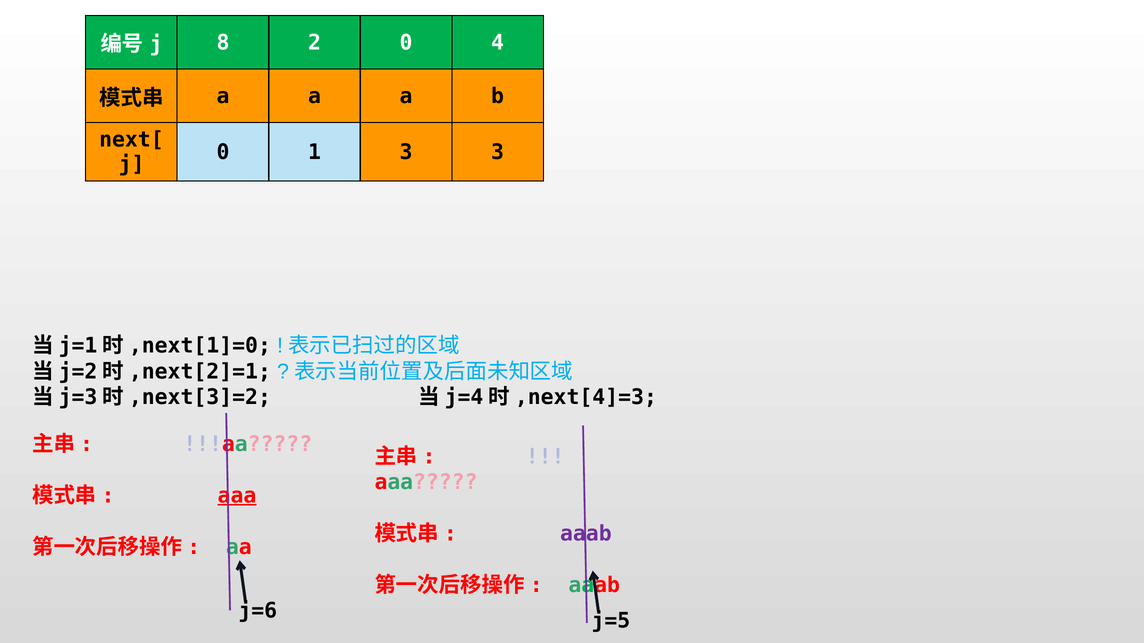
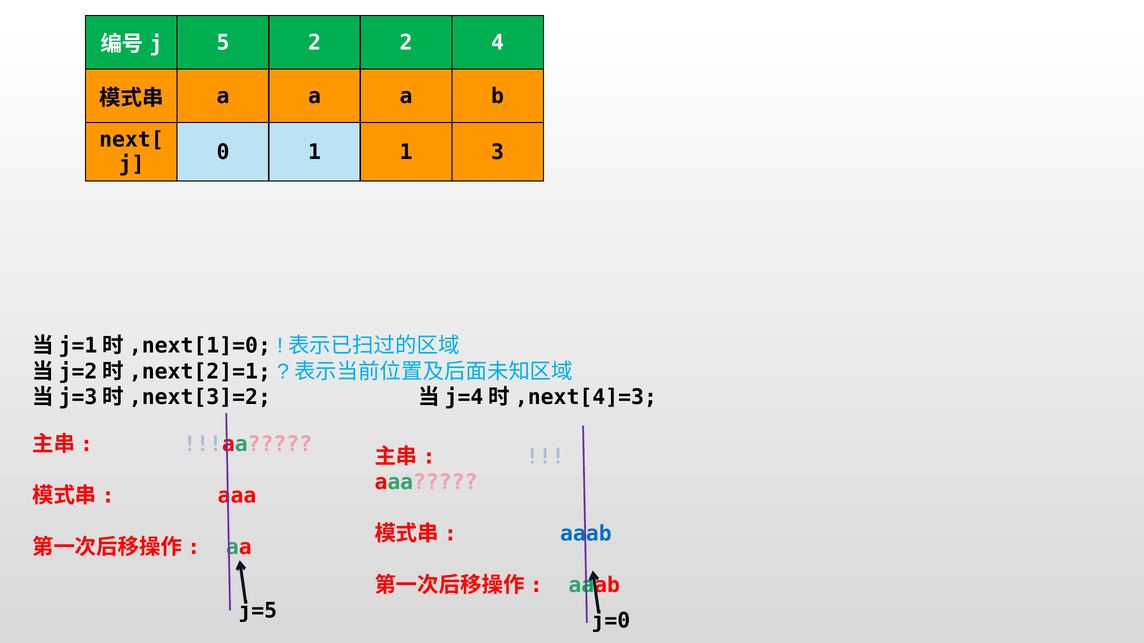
8: 8 -> 5 (223, 42)
2 0: 0 -> 2 (406, 42)
1 3: 3 -> 1 (406, 152)
aaa underline: present -> none (237, 496)
aaab colour: purple -> blue (586, 534)
j=6: j=6 -> j=5 (258, 611)
j=5: j=5 -> j=0 (611, 621)
